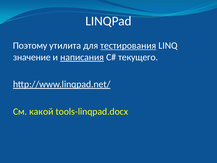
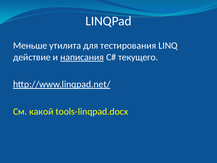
Поэтому: Поэтому -> Меньше (30, 46)
тестирования underline: present -> none (128, 46)
значение: значение -> действие (32, 57)
